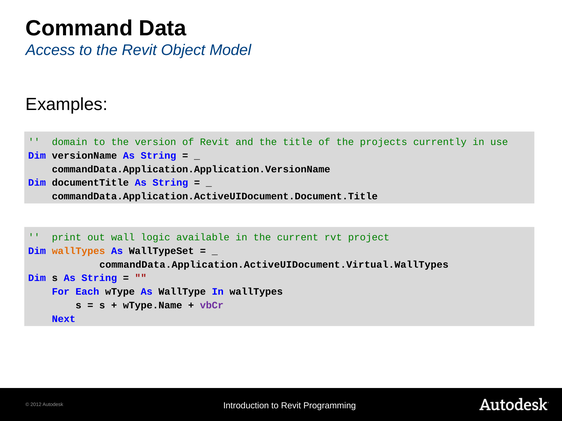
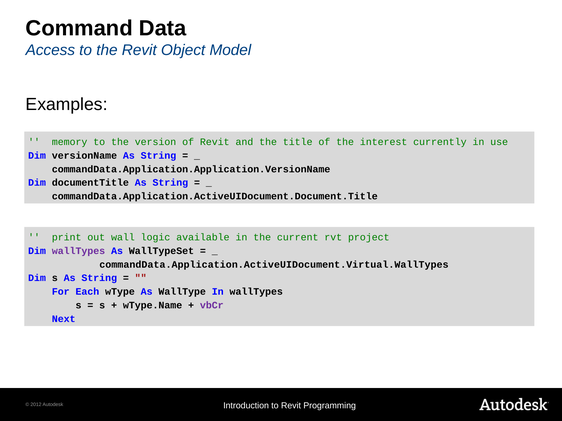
domain: domain -> memory (70, 142)
projects: projects -> interest (384, 142)
wallTypes colour: orange -> purple (79, 251)
